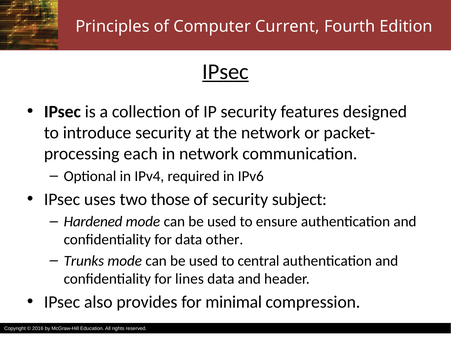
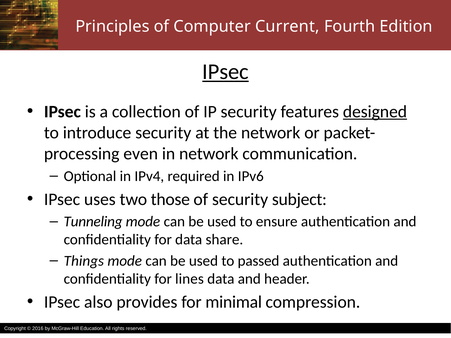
designed underline: none -> present (375, 112)
each: each -> even (141, 154)
Hardened: Hardened -> Tunneling (93, 222)
other: other -> share (224, 240)
Trunks: Trunks -> Things (84, 261)
central: central -> passed (258, 261)
